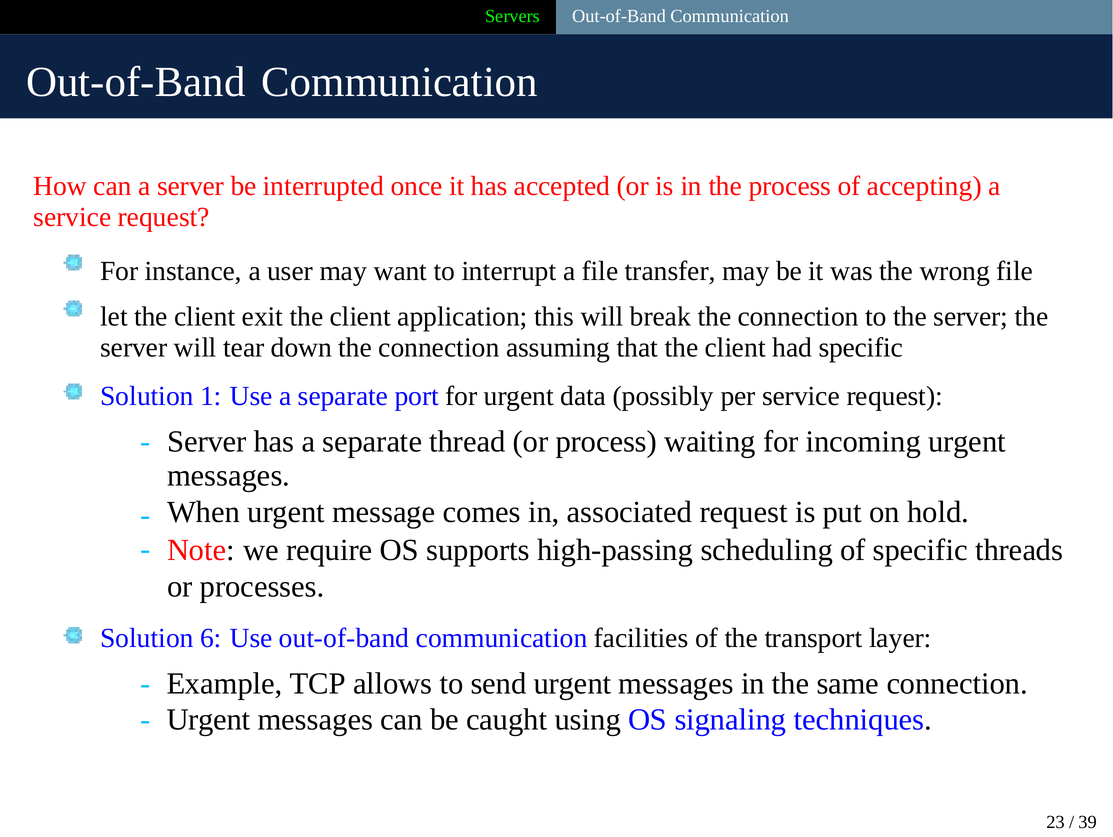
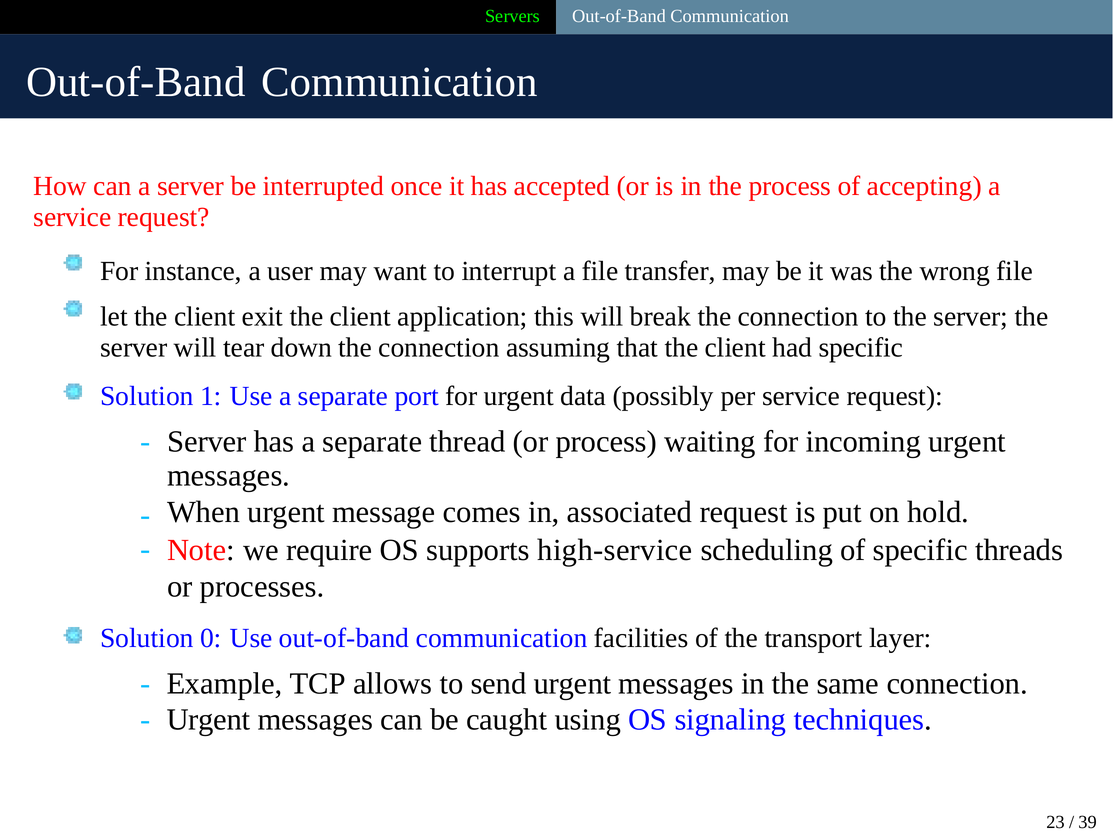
high-passing: high-passing -> high-service (615, 550)
6: 6 -> 0 (211, 638)
